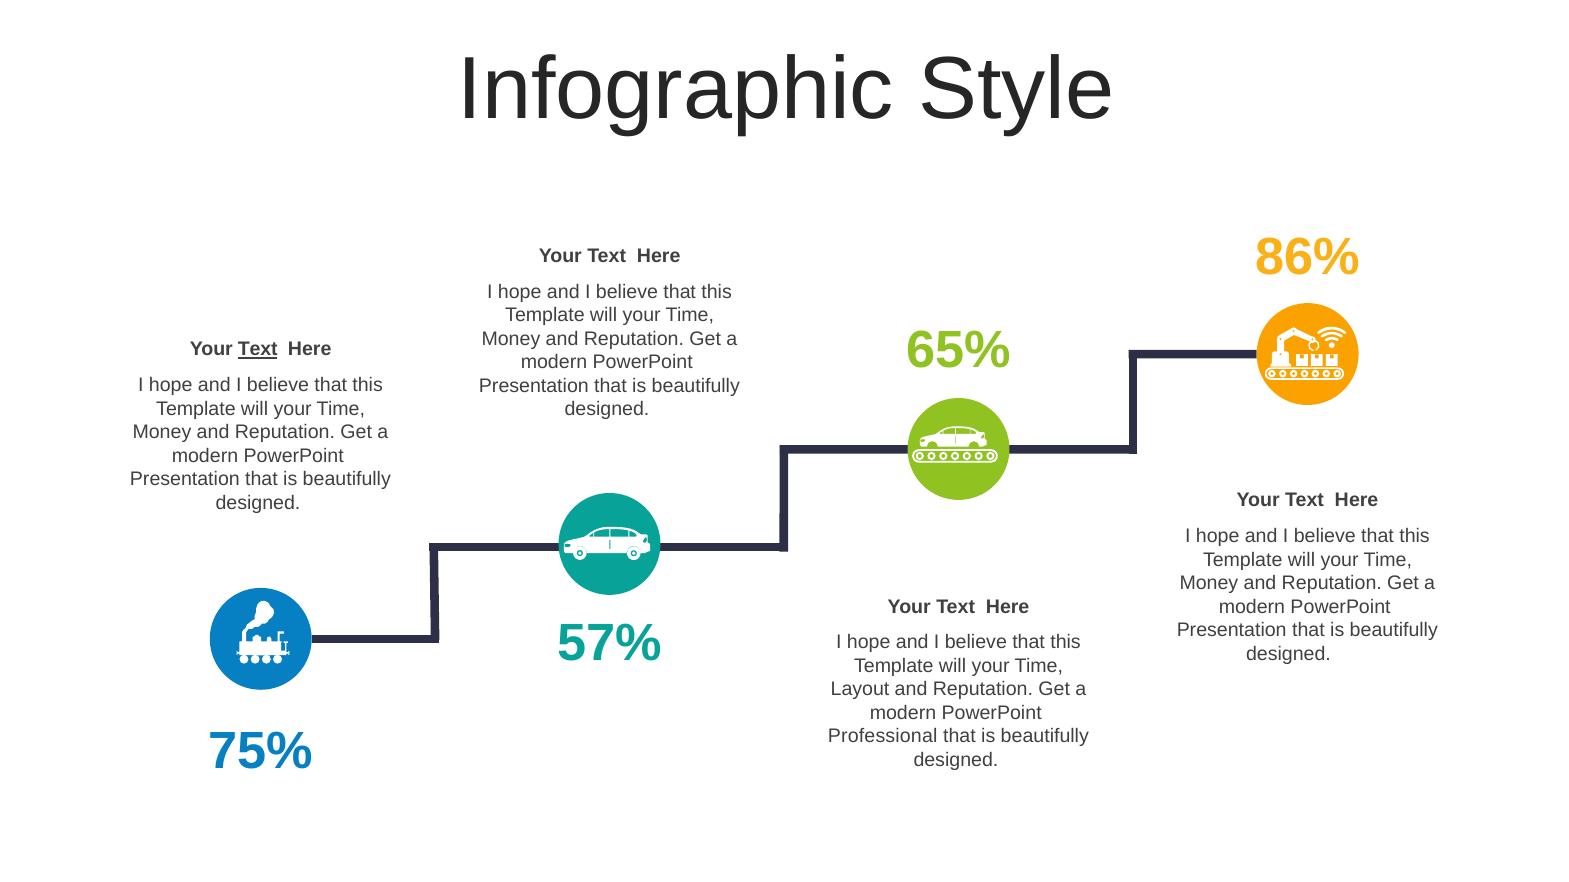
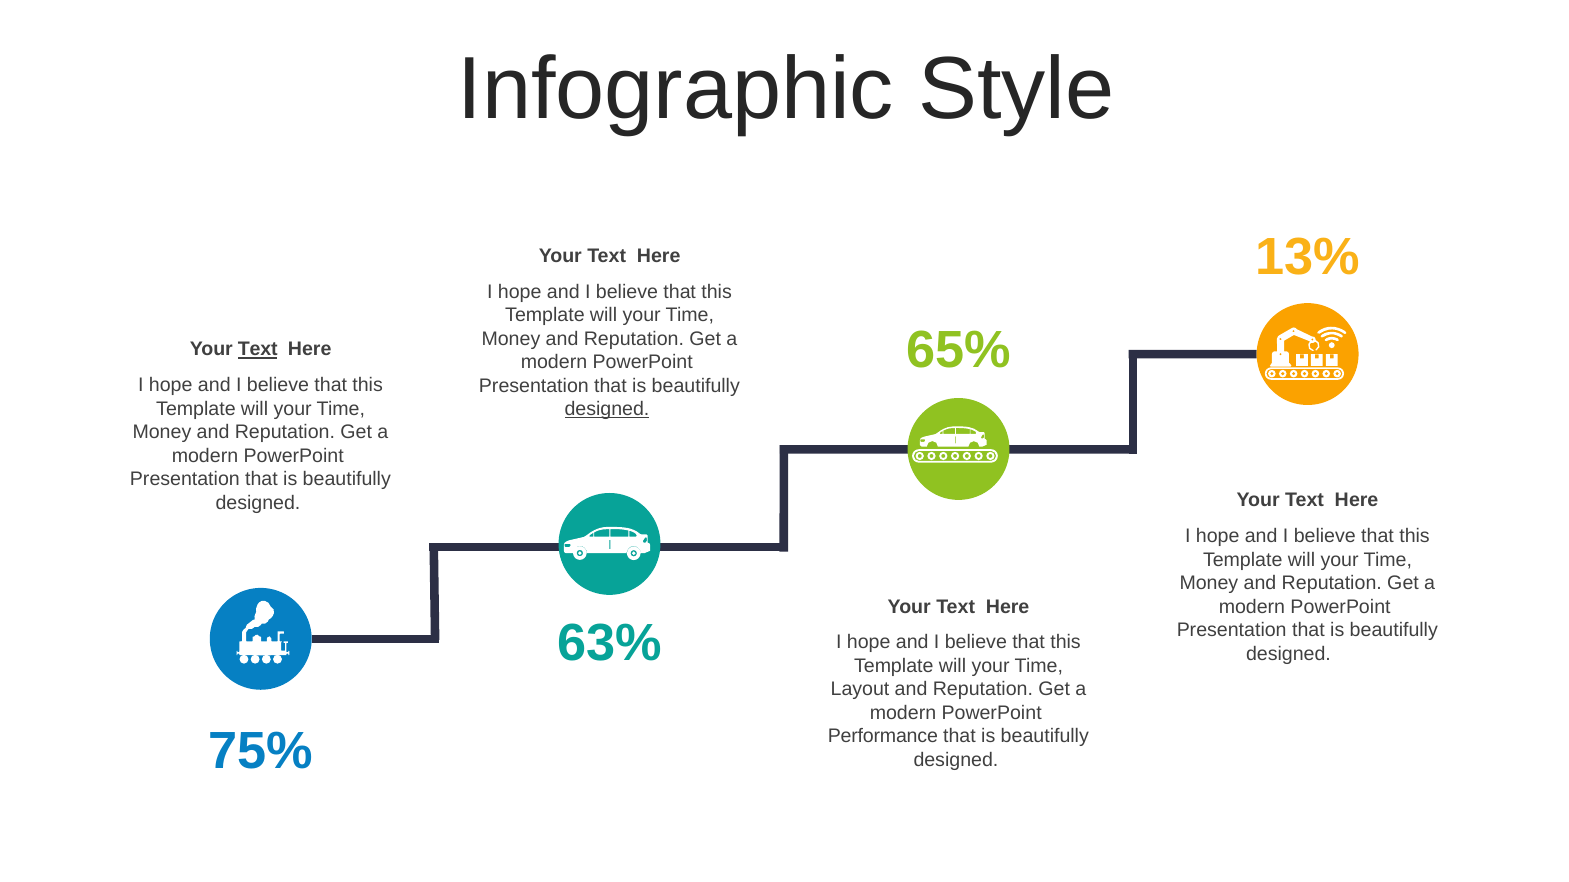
86%: 86% -> 13% (1308, 258)
designed underline: none -> present (607, 410)
57%: 57% -> 63% (610, 644)
Professional: Professional -> Performance (883, 737)
